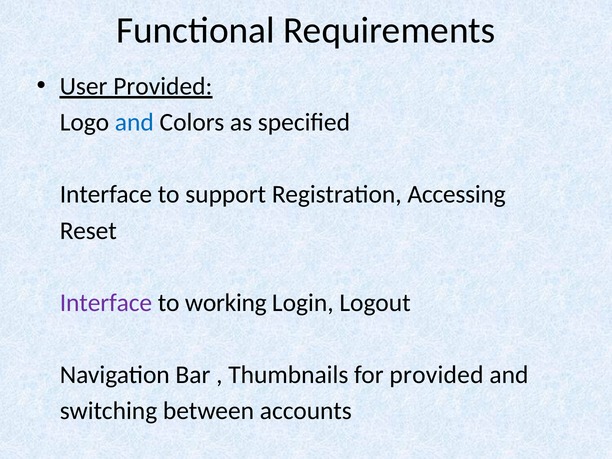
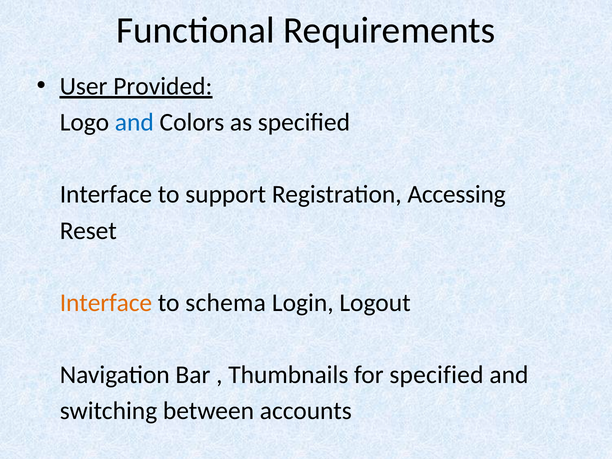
Interface colour: purple -> orange (106, 303)
working: working -> schema (226, 303)
for provided: provided -> specified (436, 375)
